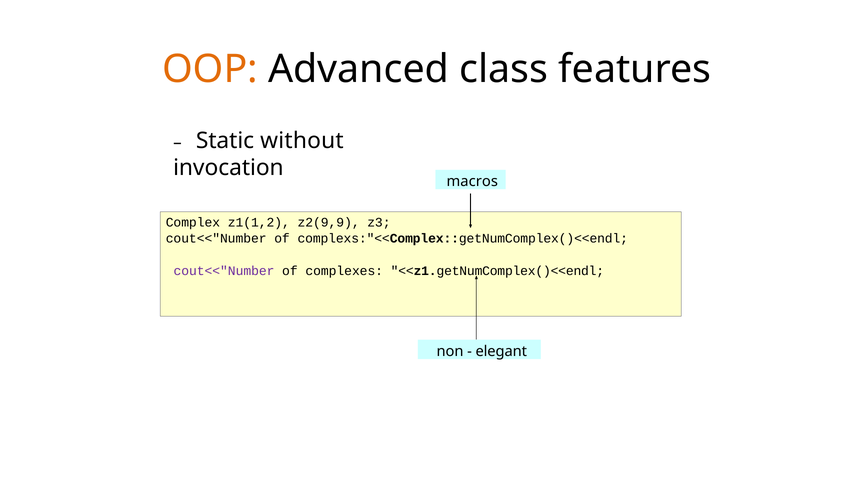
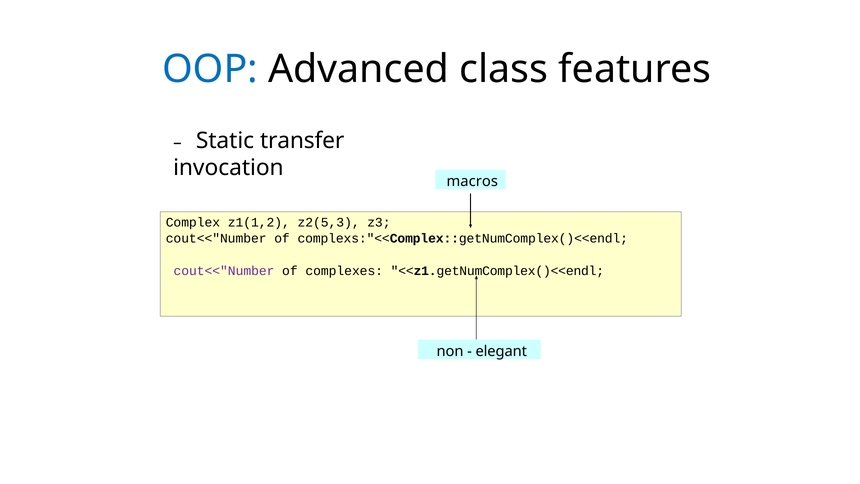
OOP colour: orange -> blue (210, 69)
without: without -> transfer (302, 141)
z2(9,9: z2(9,9 -> z2(5,3 (329, 222)
